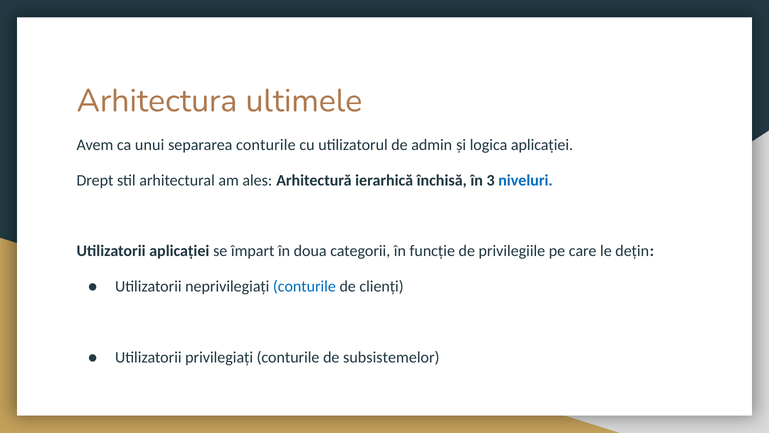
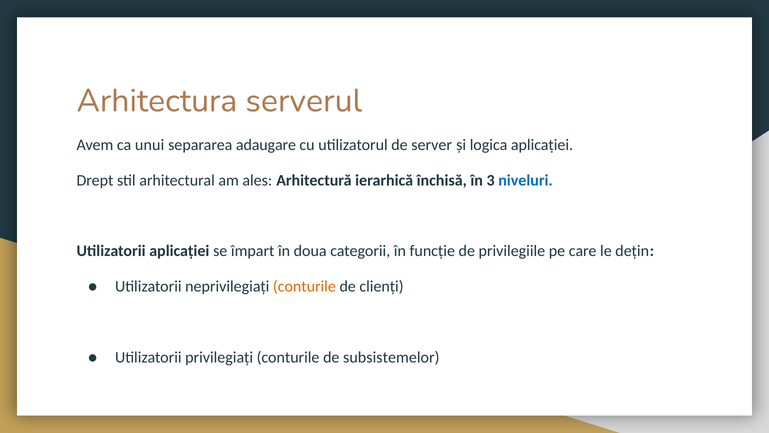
ultimele: ultimele -> serverul (304, 101)
separarea conturile: conturile -> adaugare (266, 145)
admin: admin -> server (432, 145)
conturile colour: blue -> orange (304, 286)
